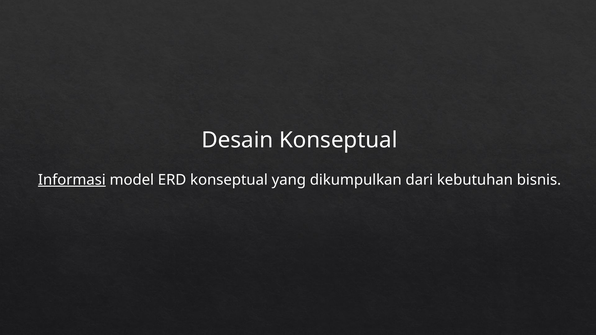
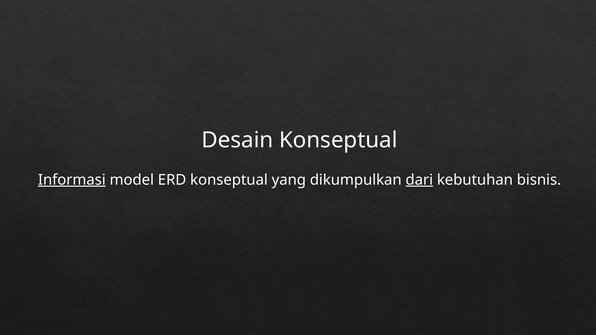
dari underline: none -> present (419, 180)
